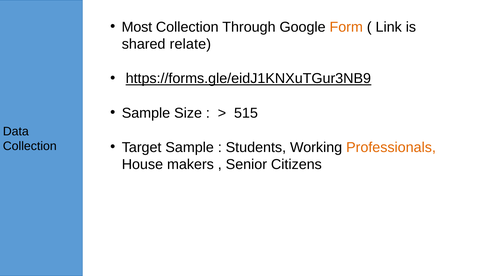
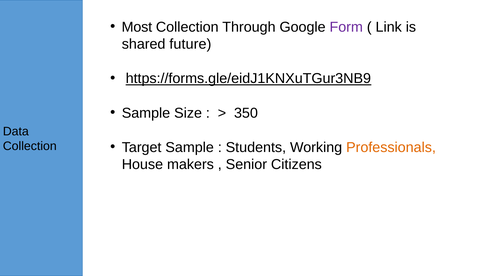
Form colour: orange -> purple (346, 27)
relate: relate -> future (190, 44)
515: 515 -> 350 (246, 113)
